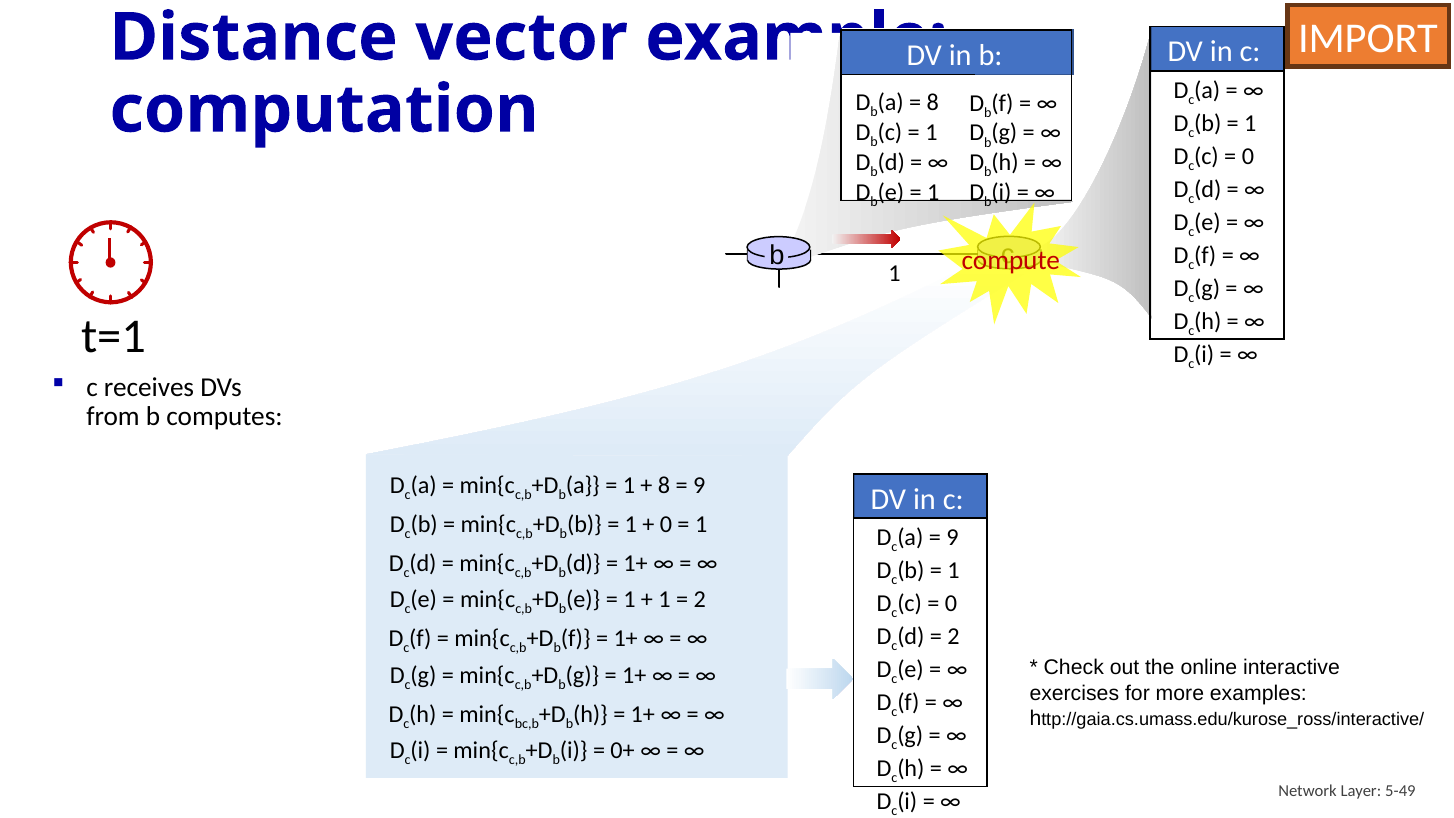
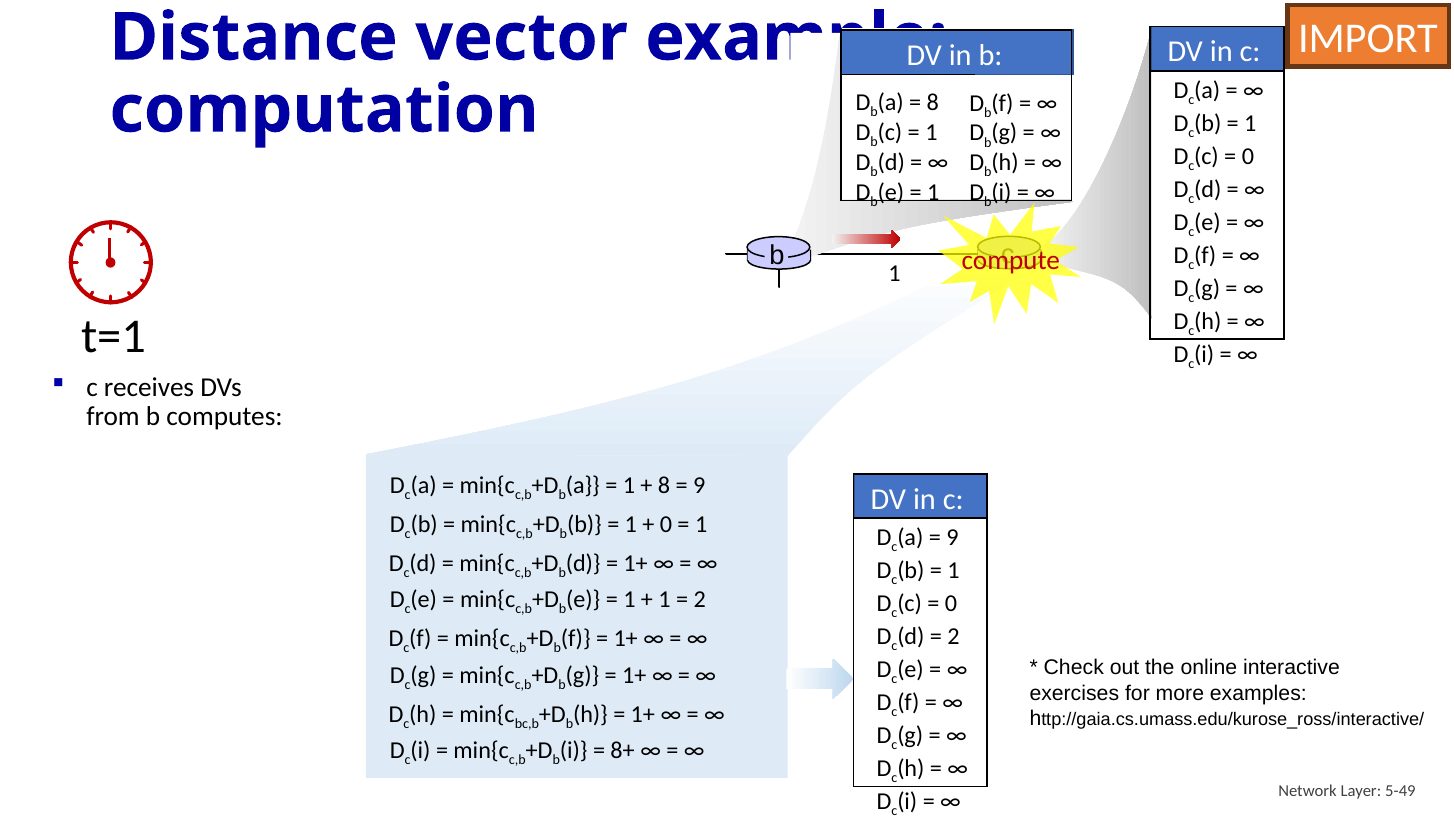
0+: 0+ -> 8+ (623, 751)
